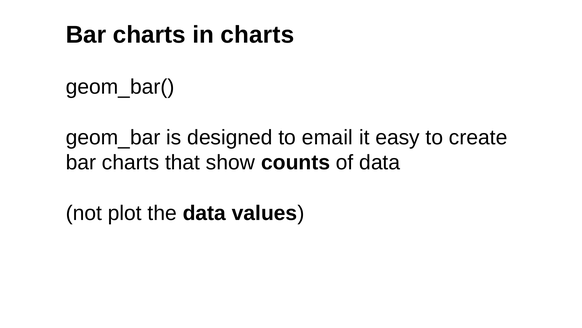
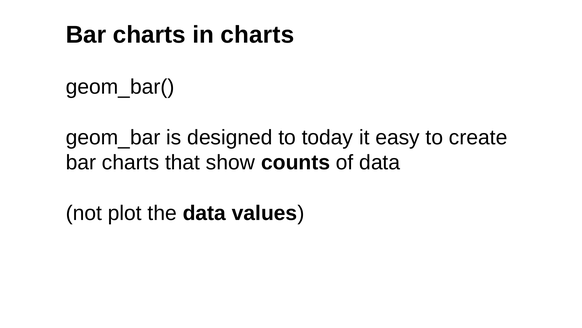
email: email -> today (327, 137)
